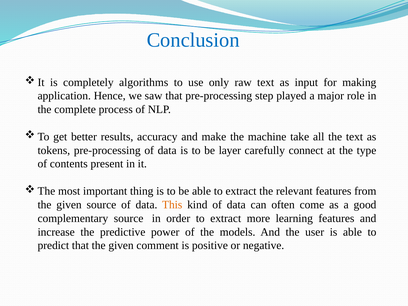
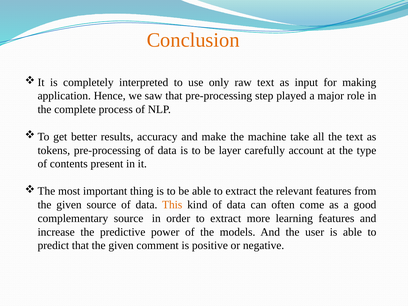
Conclusion colour: blue -> orange (193, 40)
algorithms: algorithms -> interpreted (144, 82)
connect: connect -> account (306, 150)
